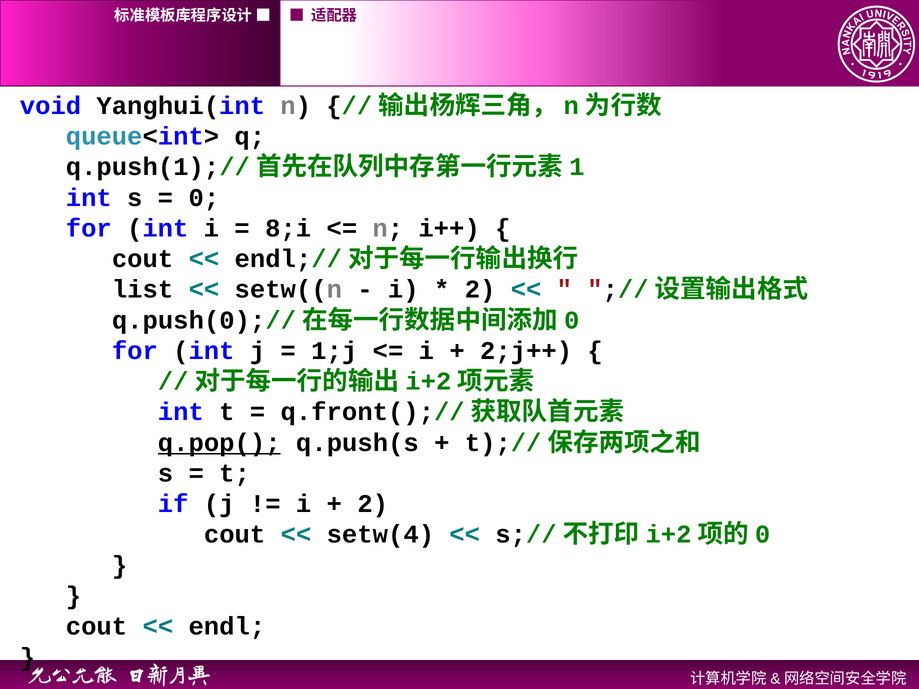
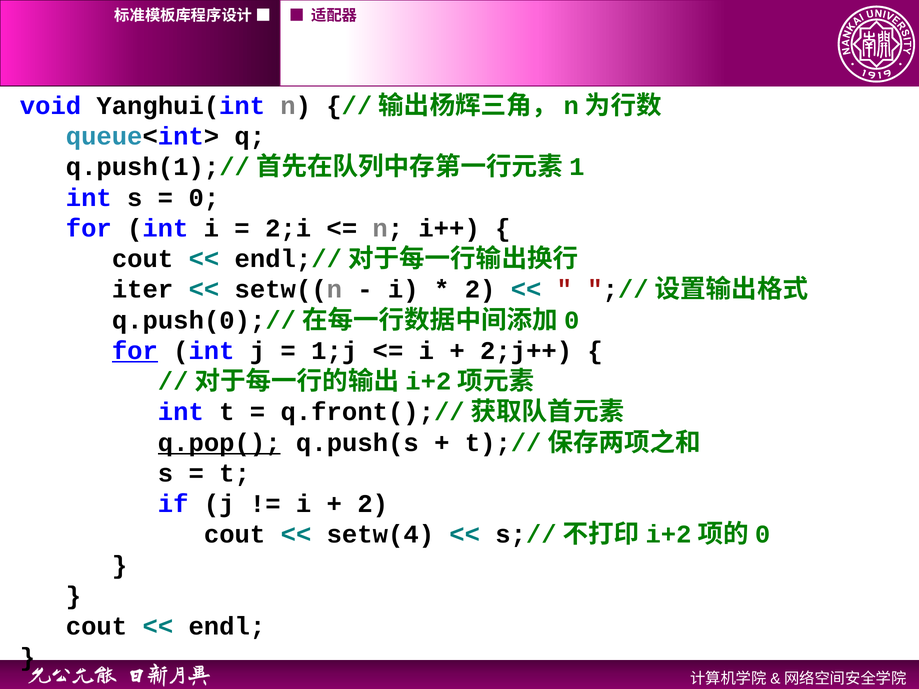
8;i: 8;i -> 2;i (288, 228)
list: list -> iter (143, 290)
for underline: none -> present (135, 351)
